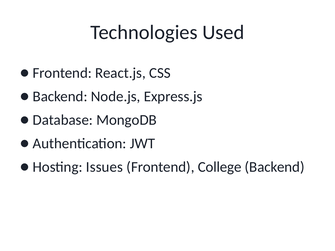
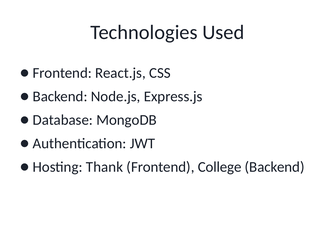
Issues: Issues -> Thank (105, 167)
